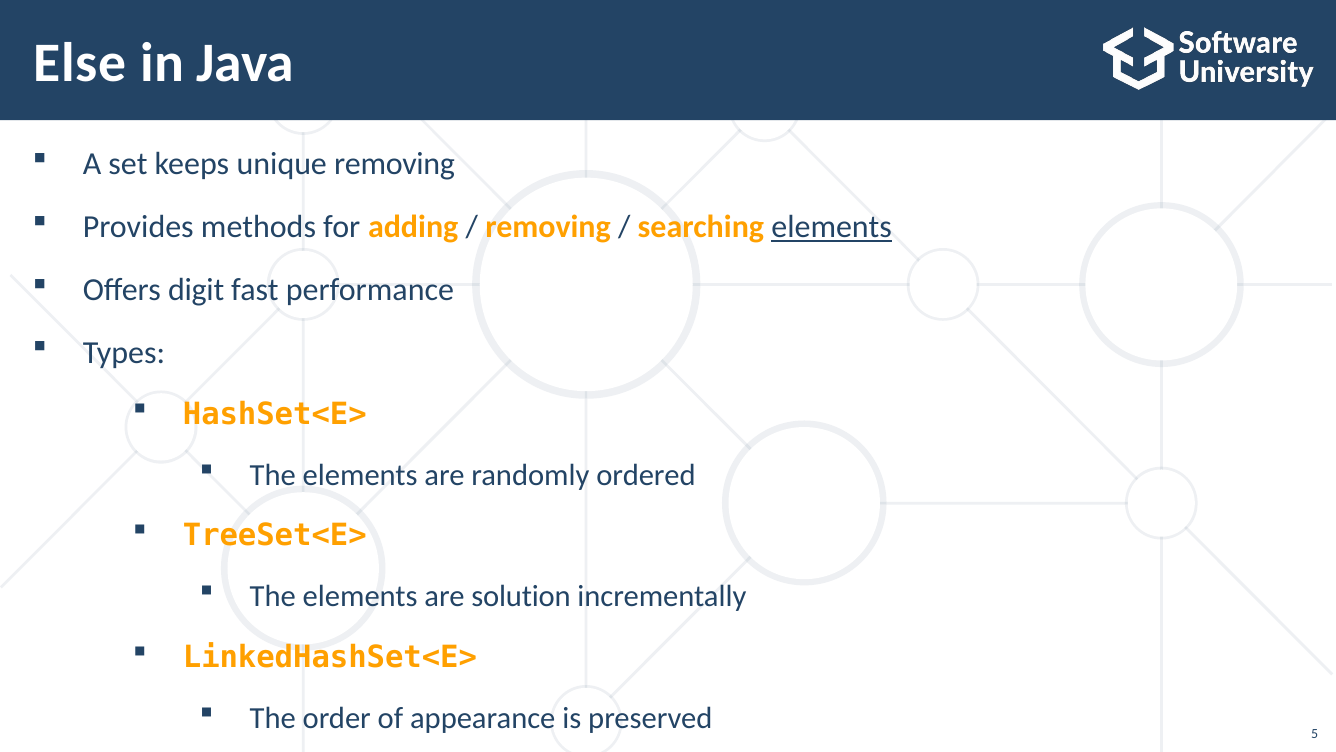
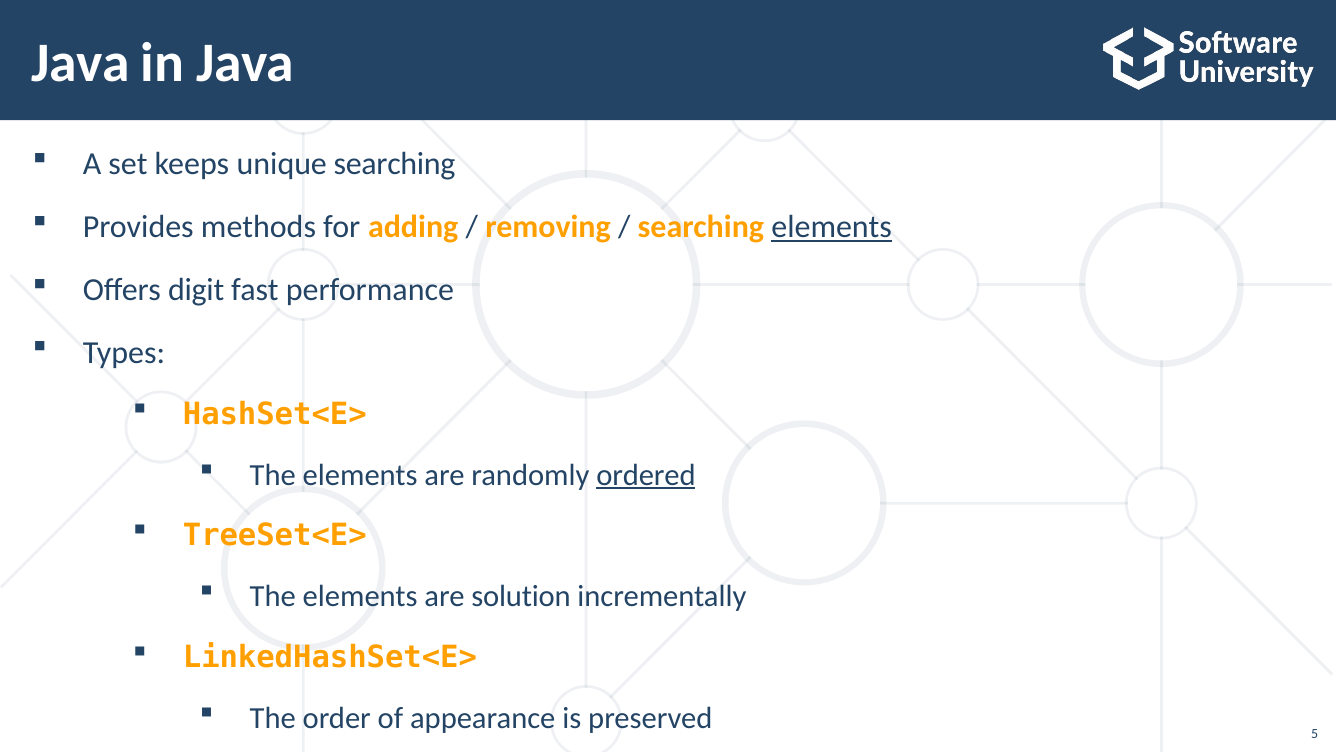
Else: Else -> Java (81, 63)
unique removing: removing -> searching (395, 164)
ordered underline: none -> present (646, 475)
